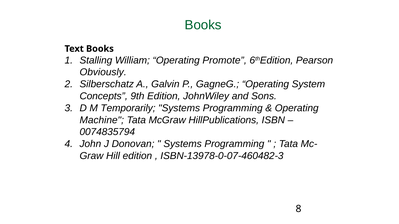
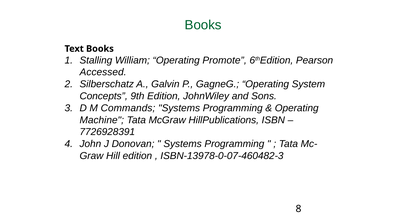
Obviously: Obviously -> Accessed (103, 72)
Temporarily: Temporarily -> Commands (128, 108)
0074835794: 0074835794 -> 7726928391 (107, 132)
